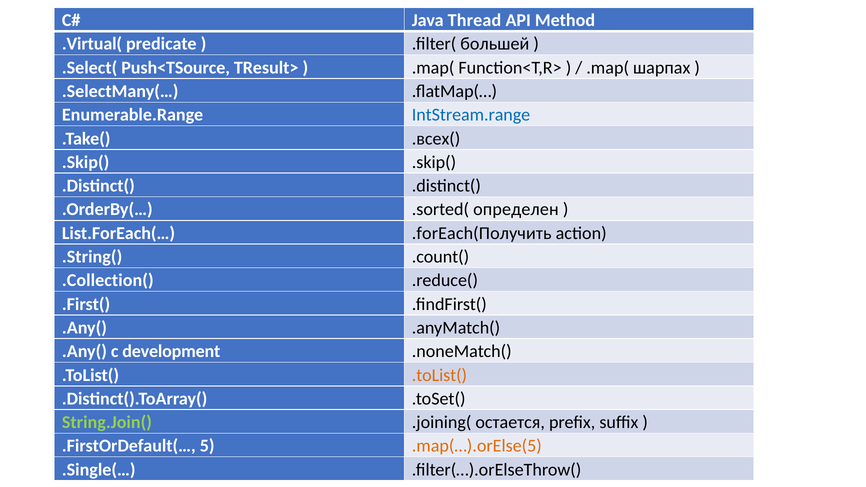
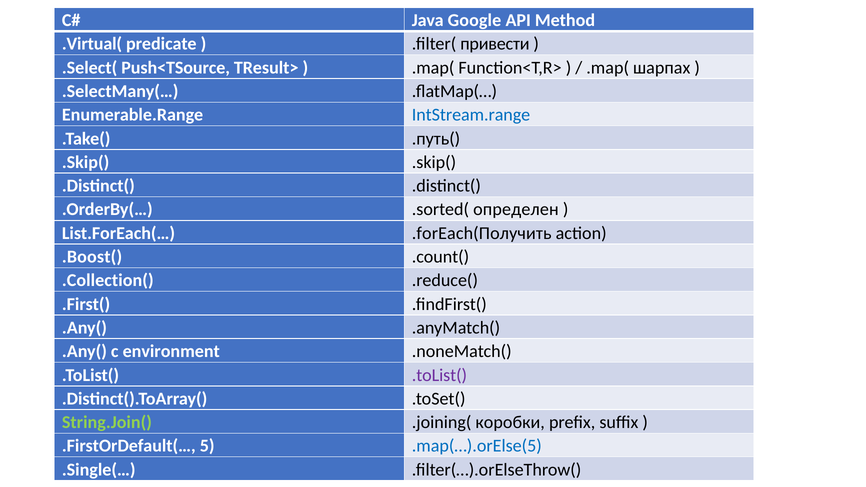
Thread: Thread -> Google (474, 20)
большей: большей -> привести (495, 44)
.всех(: .всех( -> .путь( (436, 139)
.String(: .String( -> .Boost( (92, 257)
development: development -> environment (171, 351)
.toList( colour: orange -> purple (439, 375)
остается: остается -> коробки (510, 422)
.map(…).orElse(5 colour: orange -> blue (477, 446)
